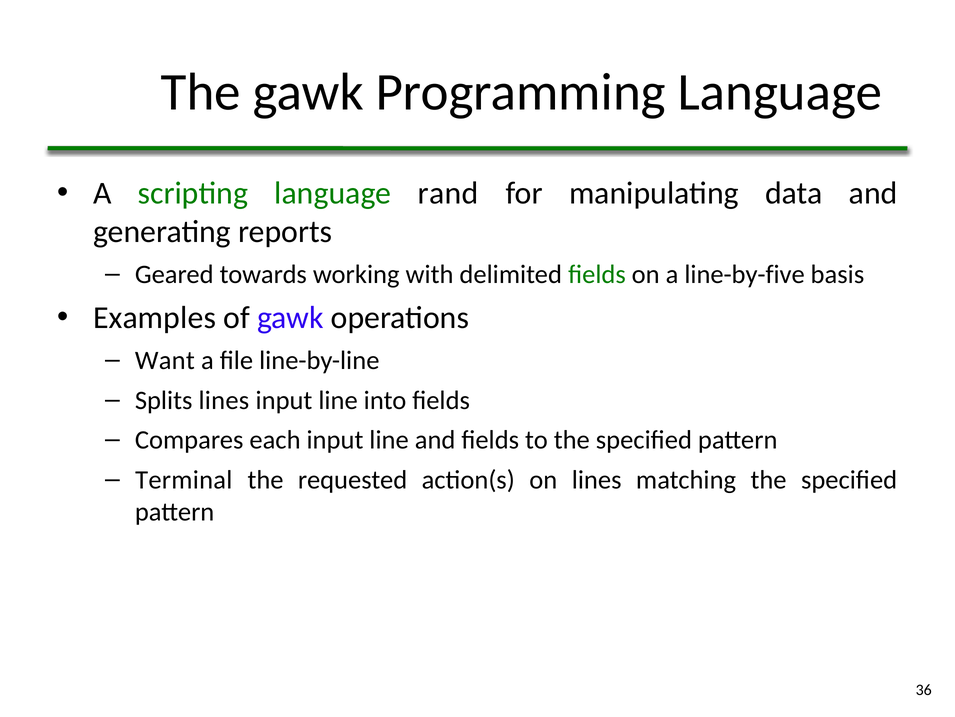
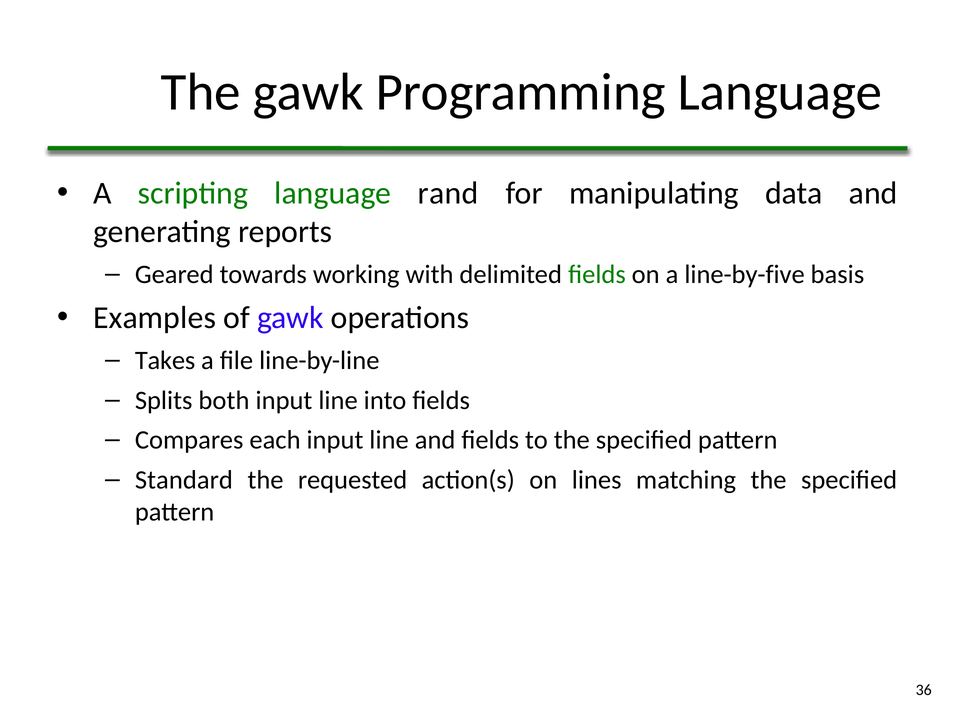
Want: Want -> Takes (165, 360)
Splits lines: lines -> both (224, 400)
Terminal: Terminal -> Standard (184, 479)
